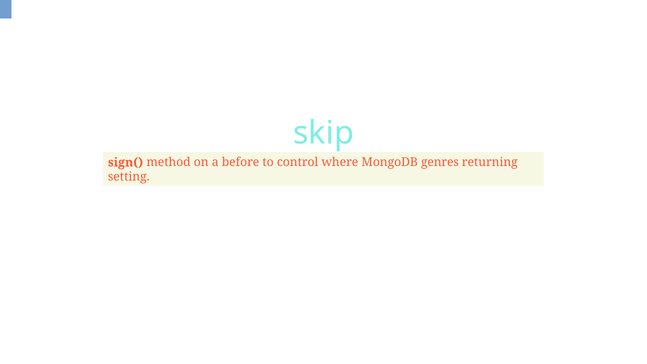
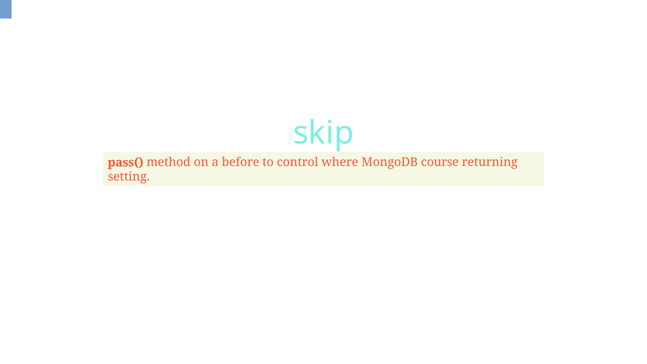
sign(: sign( -> pass( (126, 162)
genres: genres -> course (440, 162)
